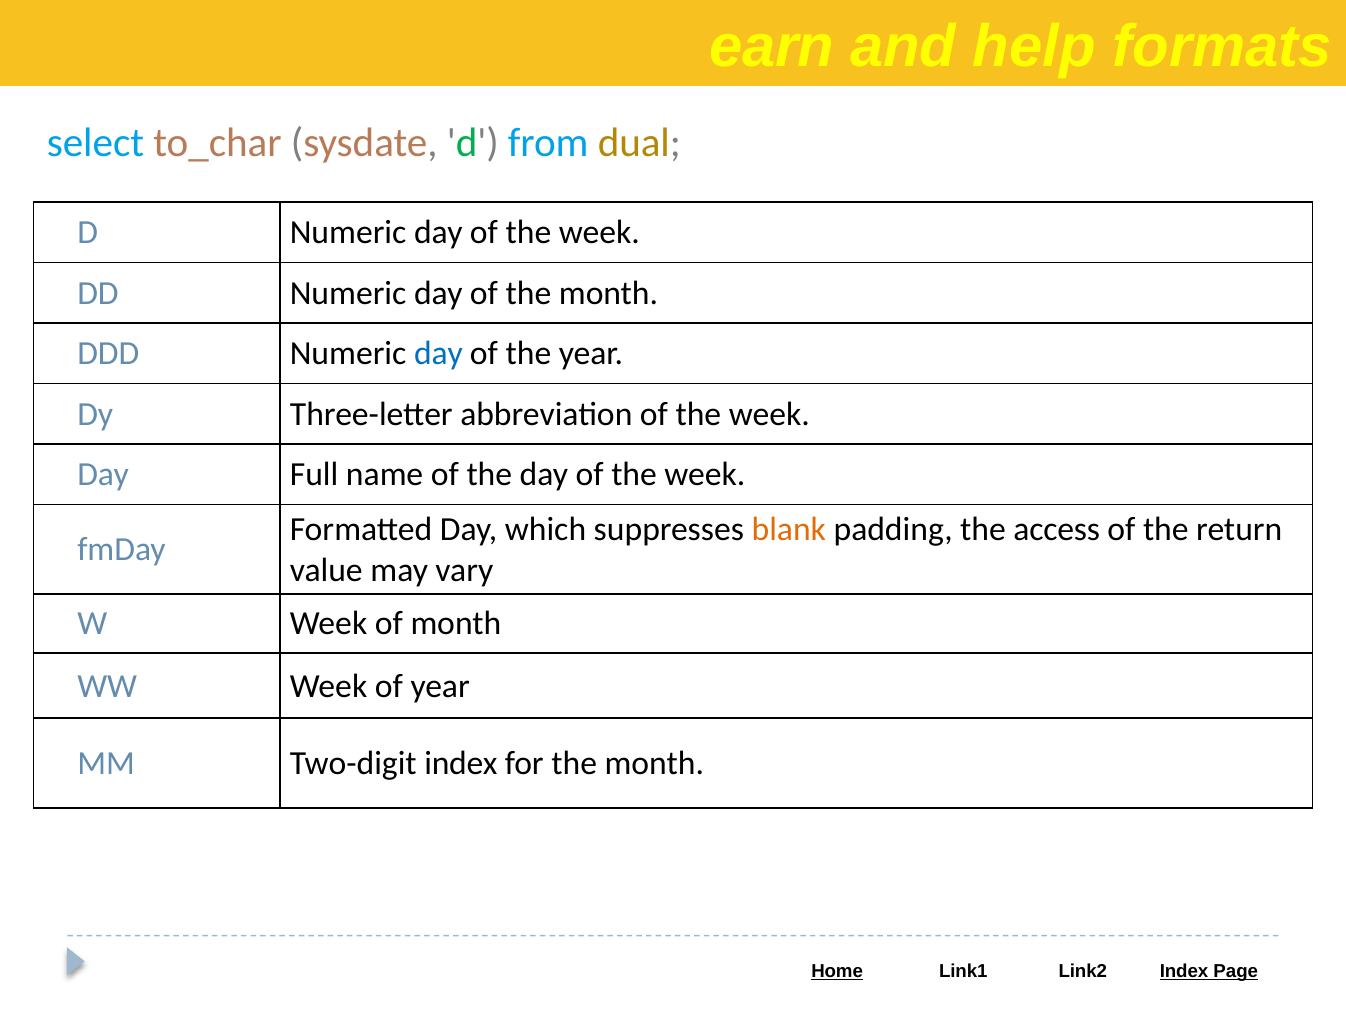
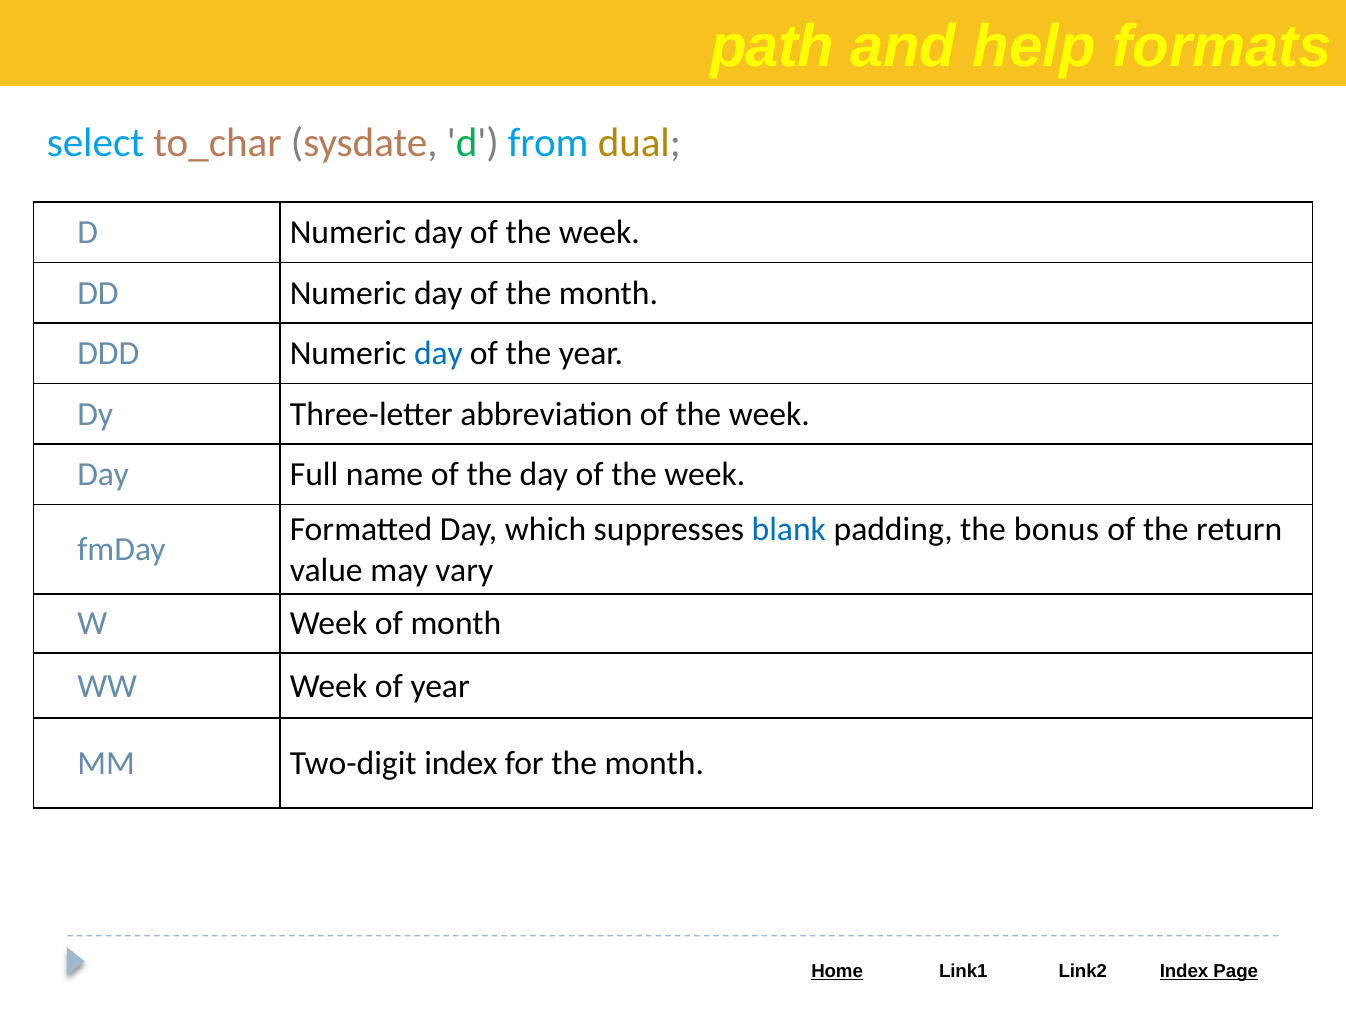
earn: earn -> path (772, 47)
blank colour: orange -> blue (789, 529)
access: access -> bonus (1056, 529)
